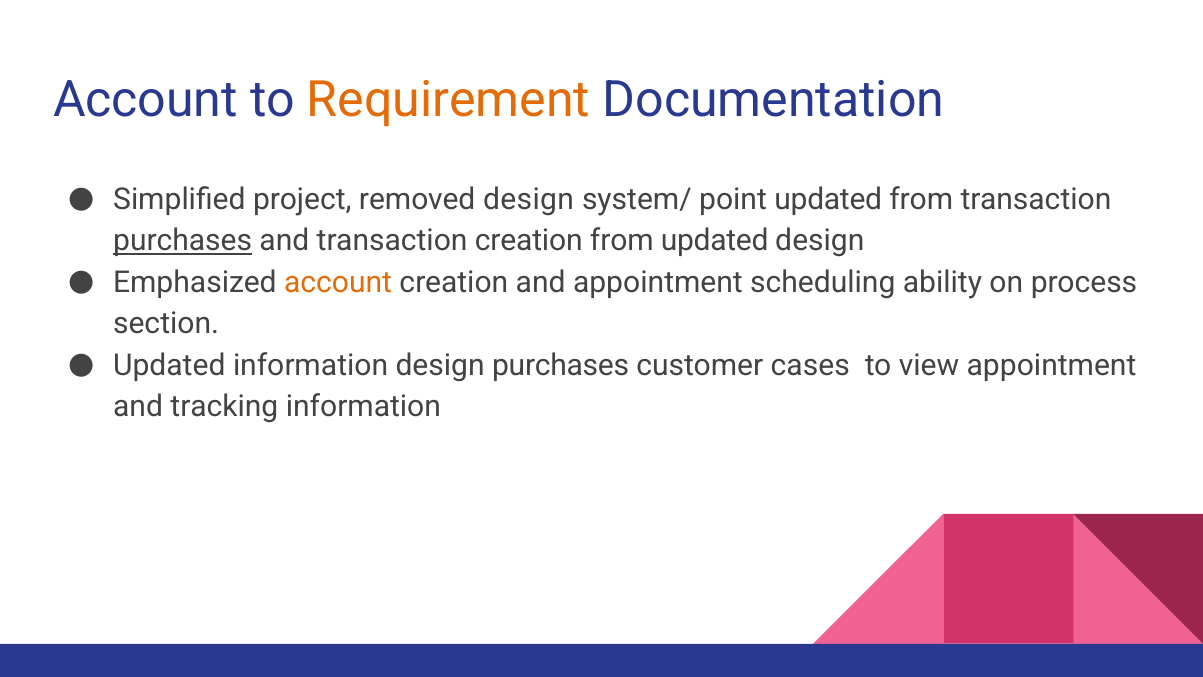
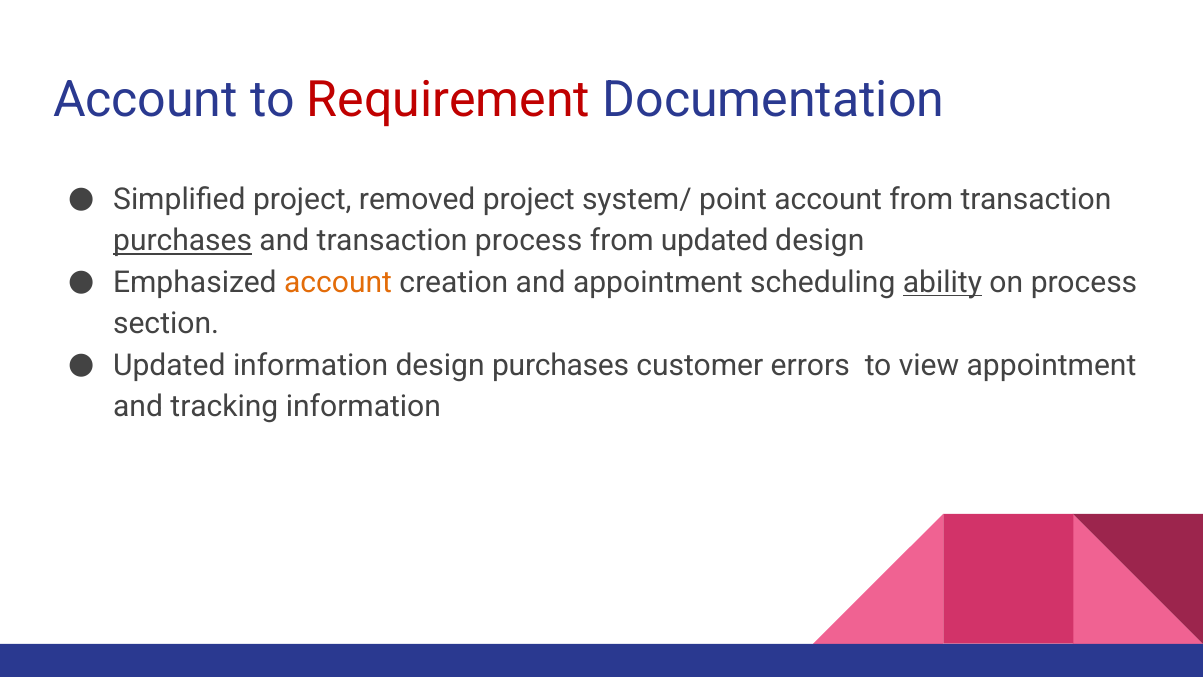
Requirement colour: orange -> red (449, 100)
removed design: design -> project (529, 199)
point updated: updated -> account (828, 199)
transaction creation: creation -> process (529, 241)
ability underline: none -> present (942, 282)
cases: cases -> errors (810, 365)
